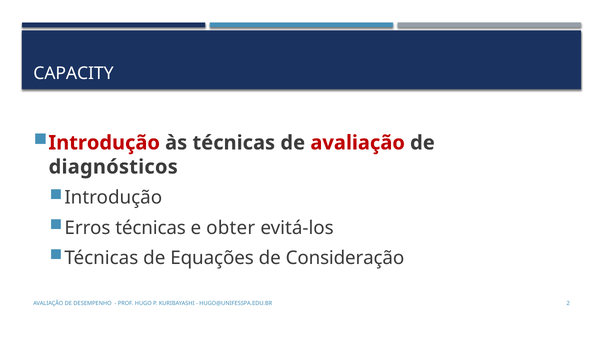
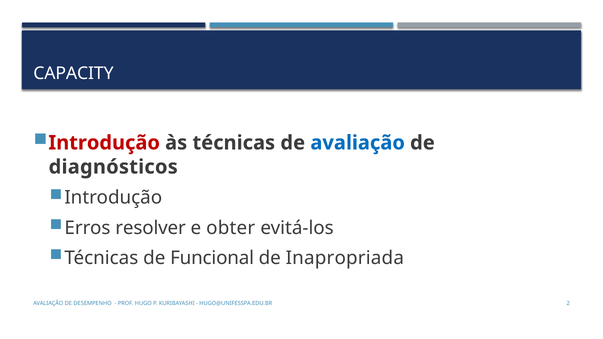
avaliação colour: red -> blue (358, 143)
Erros técnicas: técnicas -> resolver (151, 228)
Equações: Equações -> Funcional (212, 258)
Consideração: Consideração -> Inapropriada (345, 258)
